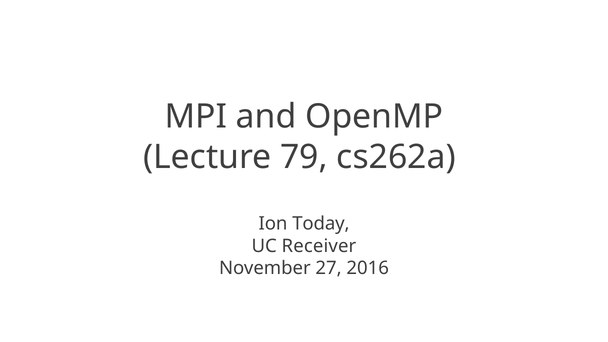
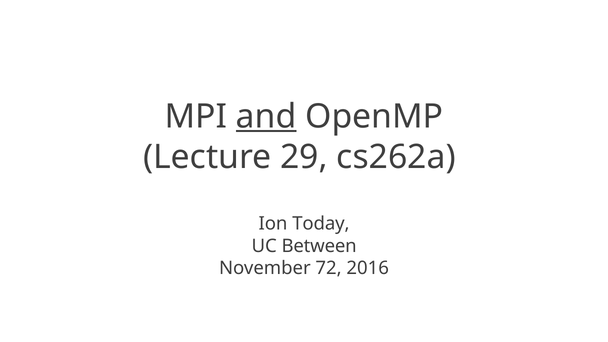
and underline: none -> present (266, 116)
79: 79 -> 29 (304, 157)
Receiver: Receiver -> Between (319, 246)
27: 27 -> 72 (329, 268)
